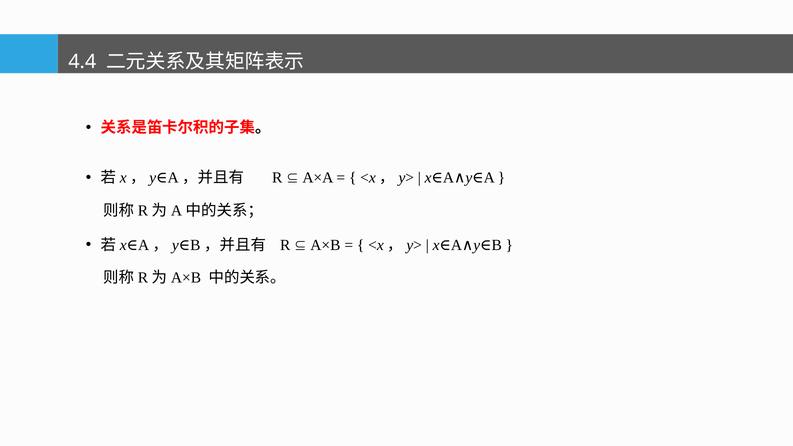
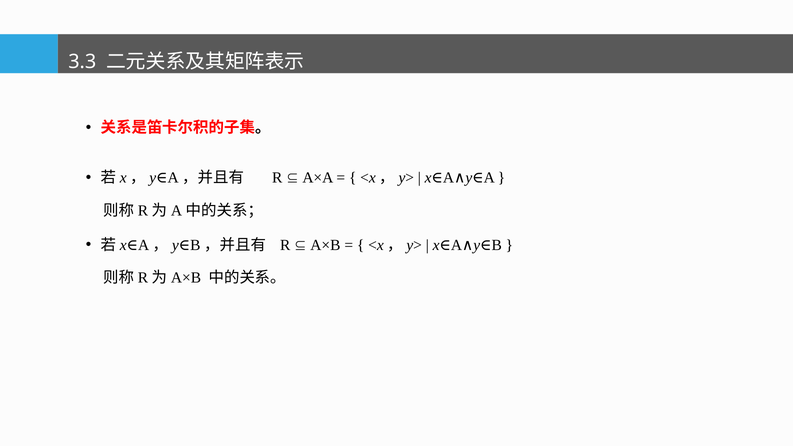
4.4: 4.4 -> 3.3 (82, 62)
